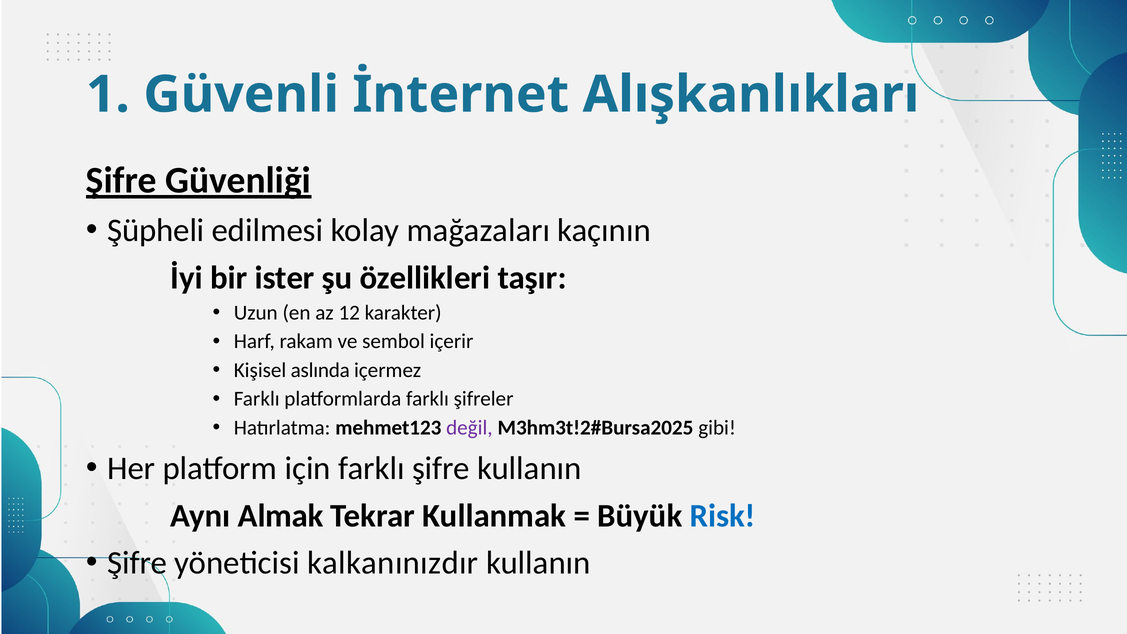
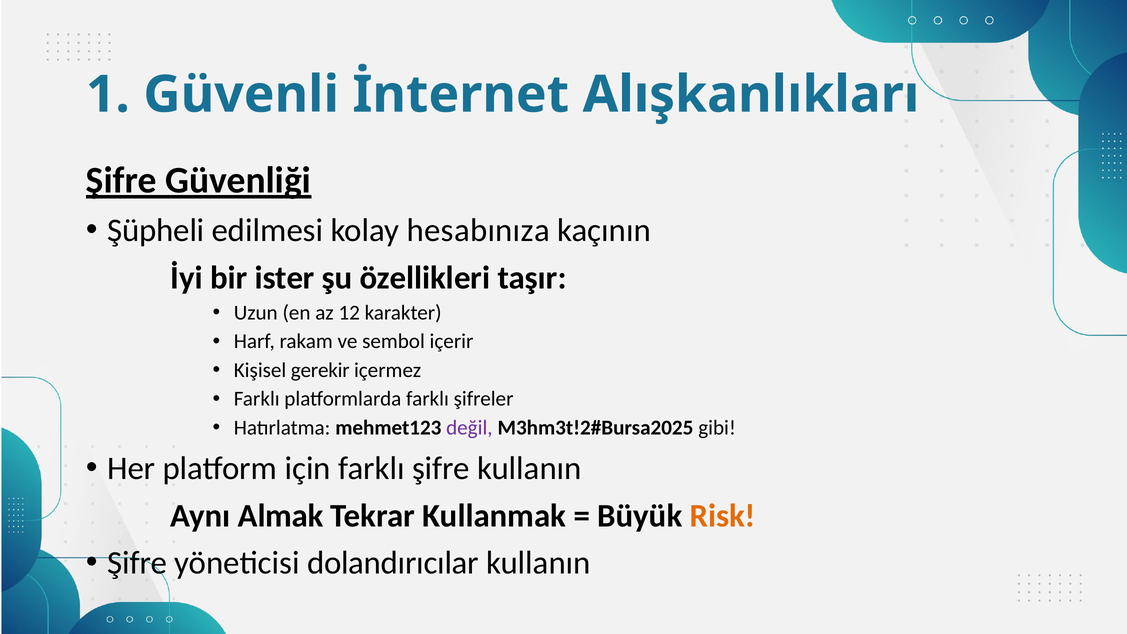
mağazaları: mağazaları -> hesabınıza (478, 230)
aslında: aslında -> gerekir (320, 370)
Risk colour: blue -> orange (723, 516)
kalkanınızdır: kalkanınızdır -> dolandırıcılar (393, 563)
